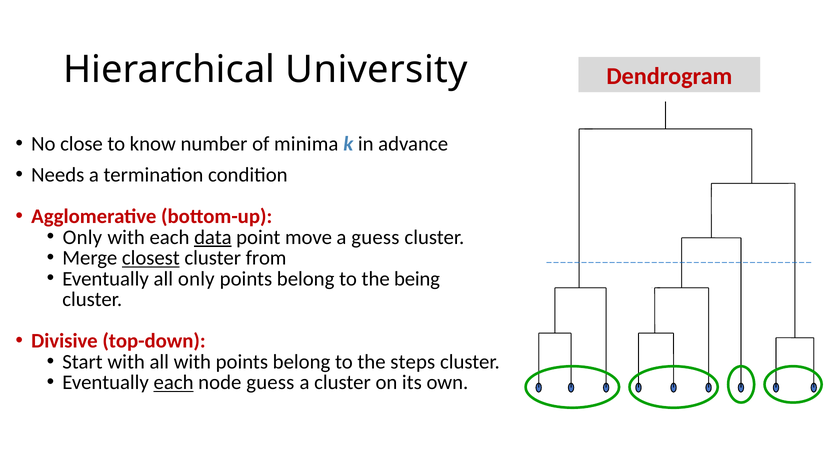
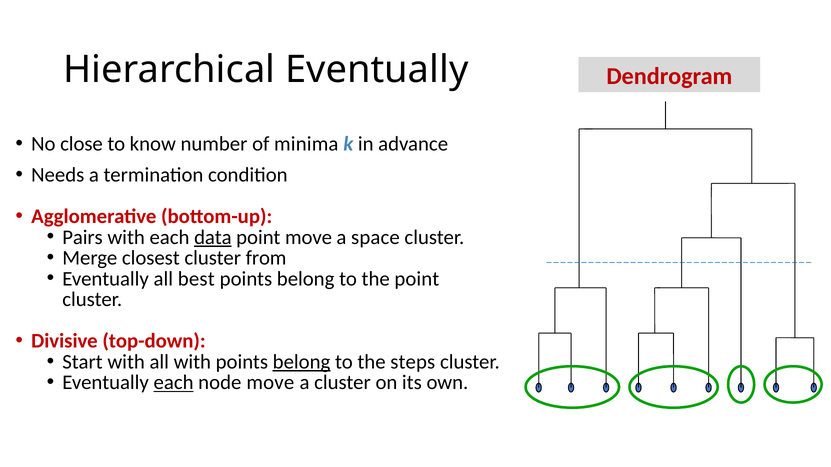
Hierarchical University: University -> Eventually (377, 70)
Only: Only -> Pairs (83, 237)
a guess: guess -> space (375, 237)
closest underline: present -> none (151, 258)
all only: only -> best (196, 279)
the being: being -> point (417, 279)
belong underline: none -> present (302, 362)
node guess: guess -> move (270, 383)
